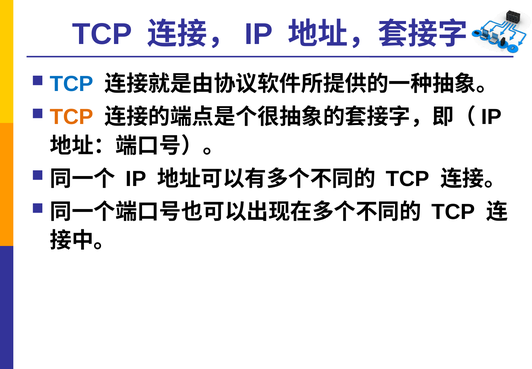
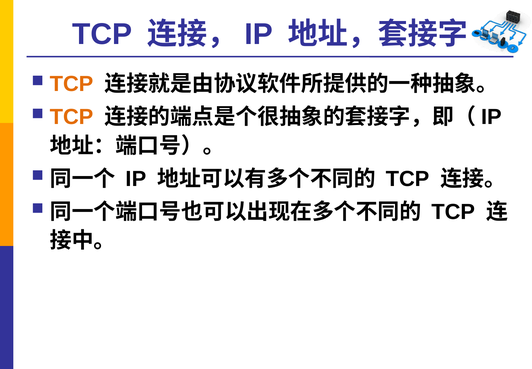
TCP colour: blue -> orange (72, 84)
